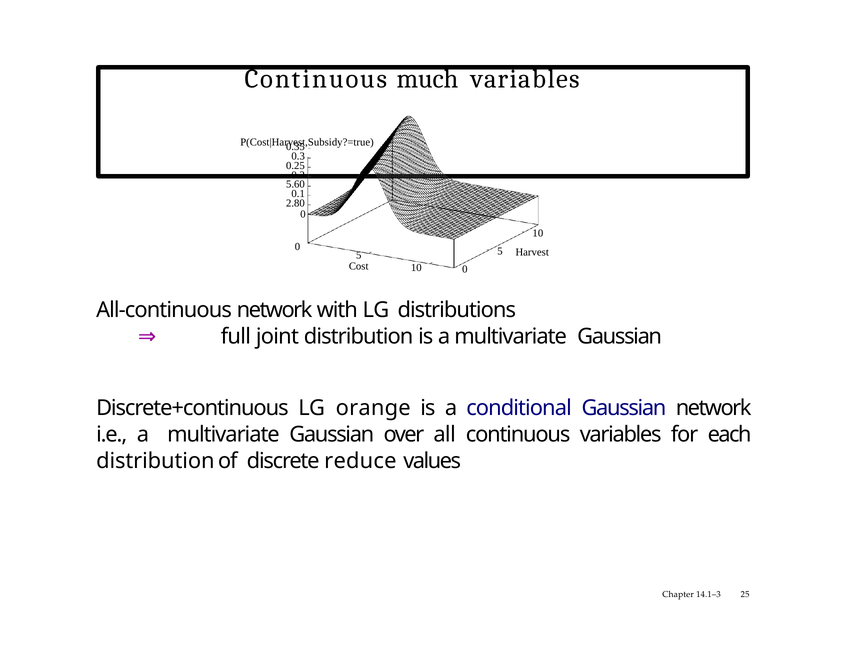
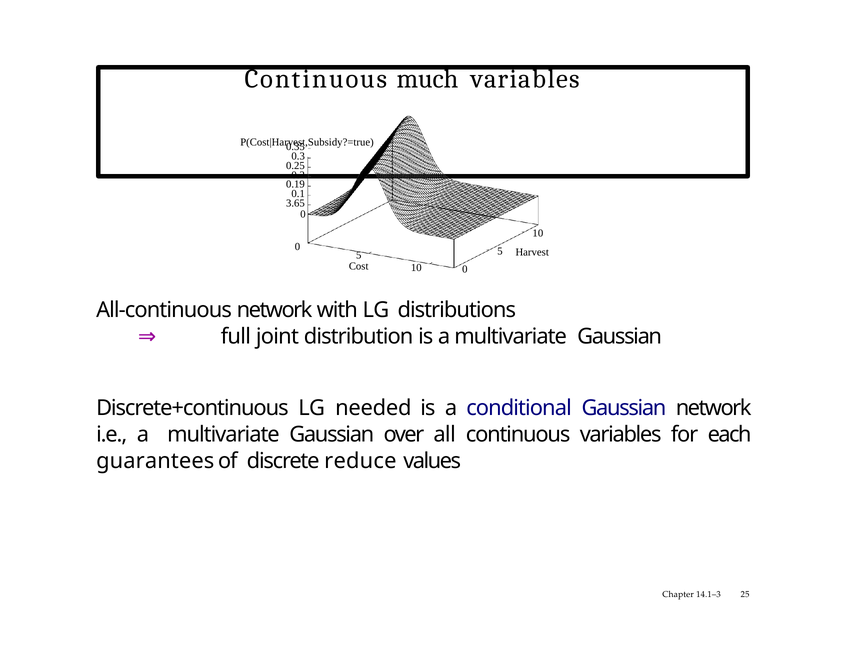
5.60: 5.60 -> 0.19 (295, 184)
2.80: 2.80 -> 3.65 (295, 203)
orange: orange -> needed (373, 408)
distribution: distribution -> guarantees (155, 461)
